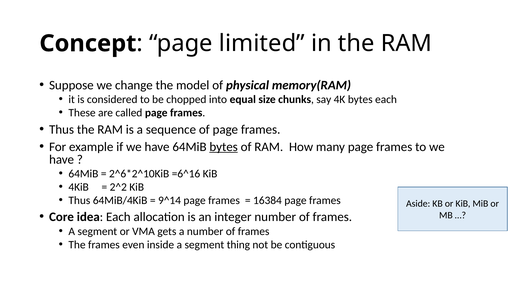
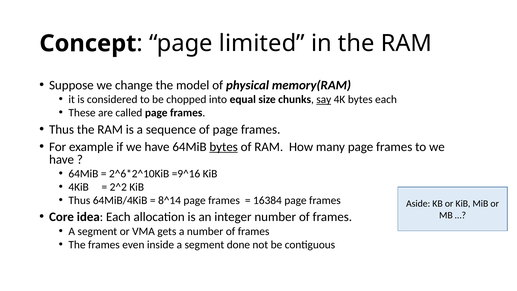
say underline: none -> present (324, 99)
=6^16: =6^16 -> =9^16 (186, 174)
9^14: 9^14 -> 8^14 (170, 200)
thing: thing -> done (238, 245)
